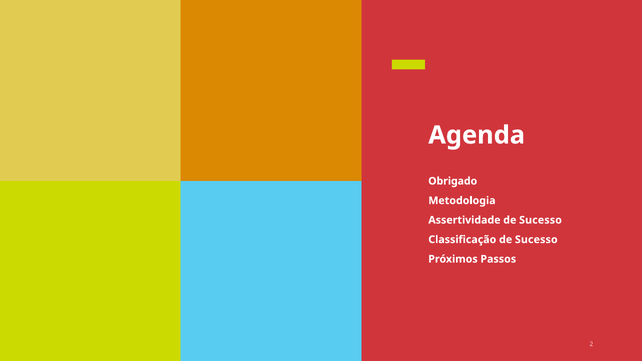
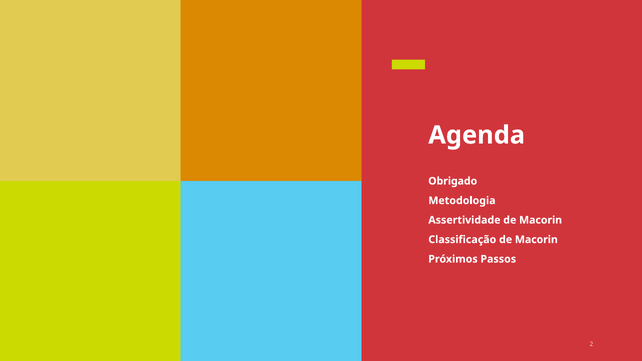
Sucesso: Sucesso -> Macorin (541, 220)
Classificação de Sucesso: Sucesso -> Macorin (536, 240)
